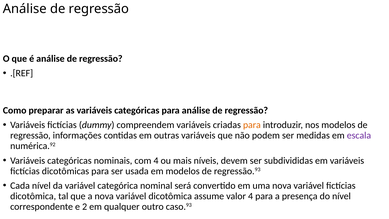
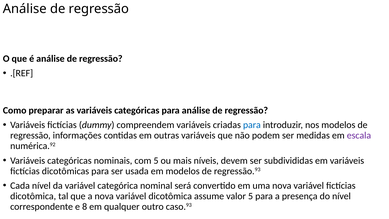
para colour: orange -> blue (252, 125)
com 4: 4 -> 5 (156, 160)
valor 4: 4 -> 5 (251, 196)
2: 2 -> 8 (85, 207)
